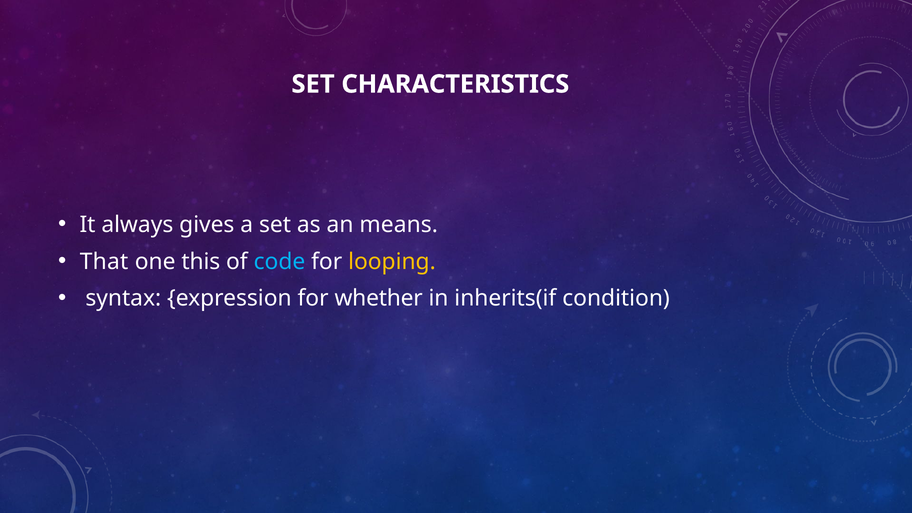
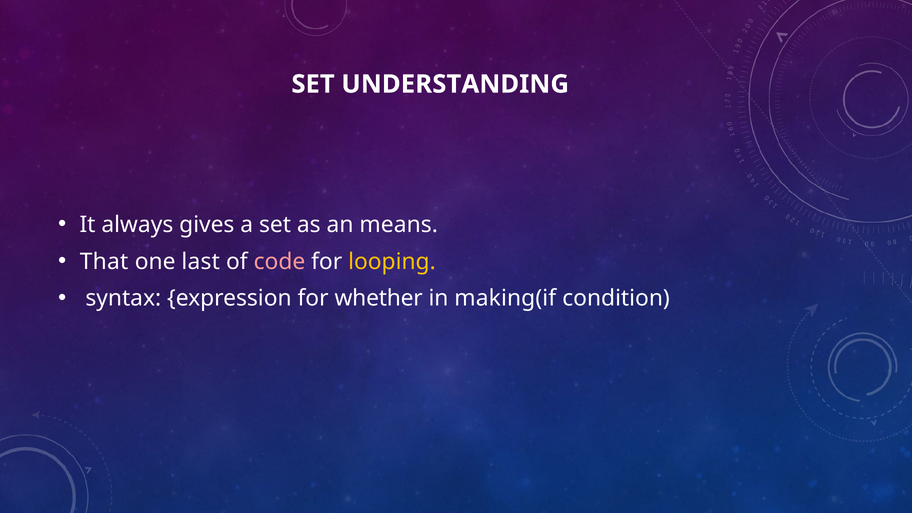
CHARACTERISTICS: CHARACTERISTICS -> UNDERSTANDING (455, 84)
this: this -> last (201, 262)
code colour: light blue -> pink (279, 262)
inherits(if: inherits(if -> making(if (505, 298)
